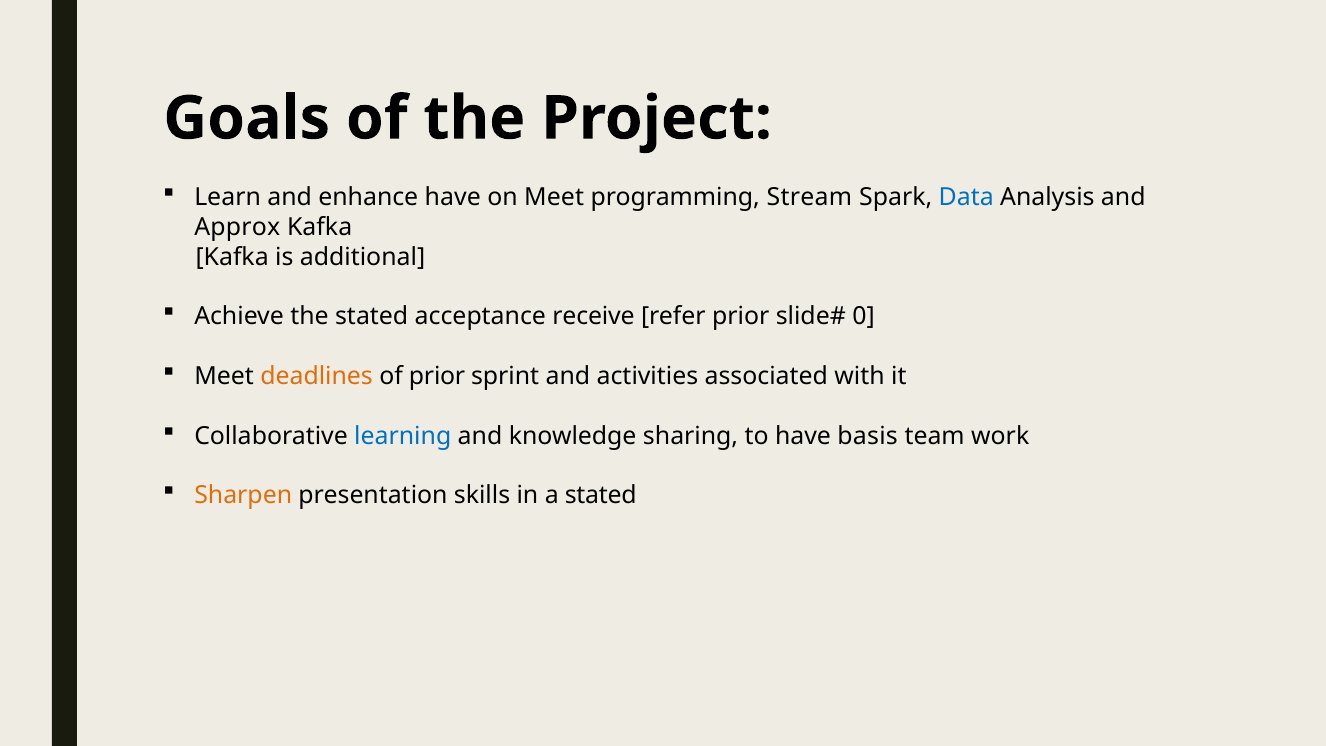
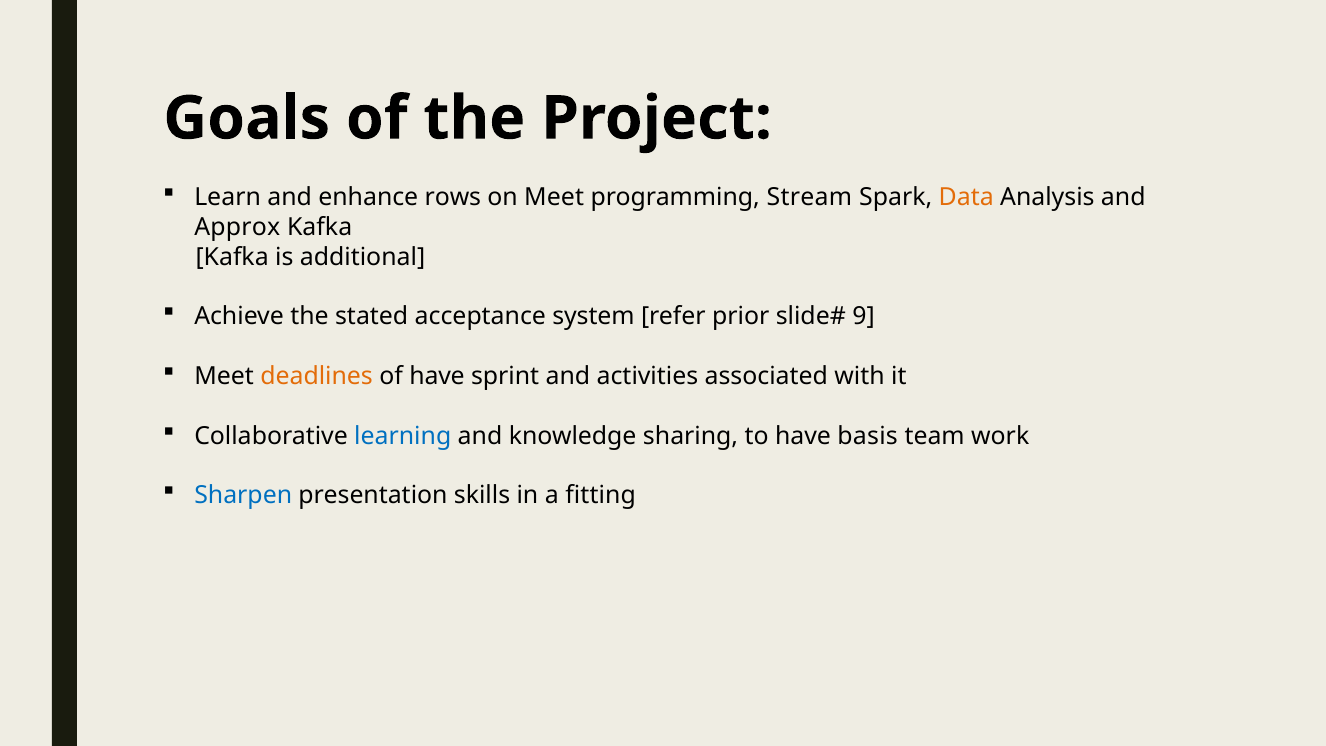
enhance have: have -> rows (453, 197)
Data colour: blue -> orange (966, 197)
receive: receive -> system (593, 317)
0: 0 -> 9 (864, 317)
of prior: prior -> have (437, 376)
Sharpen colour: orange -> blue (243, 496)
a stated: stated -> fitting (601, 496)
